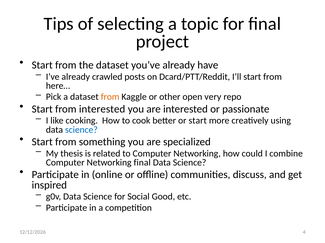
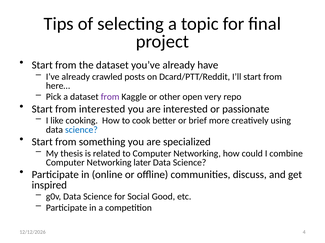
from colour: orange -> purple (110, 97)
or start: start -> brief (198, 121)
Networking final: final -> later (142, 163)
